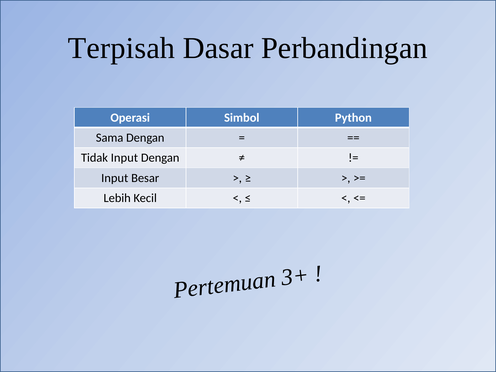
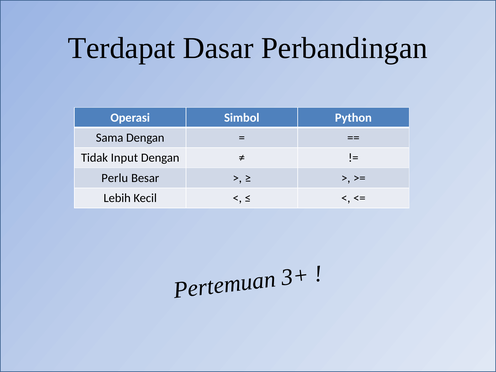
Terpisah: Terpisah -> Terdapat (122, 48)
Input: Input -> Perlu (115, 178)
